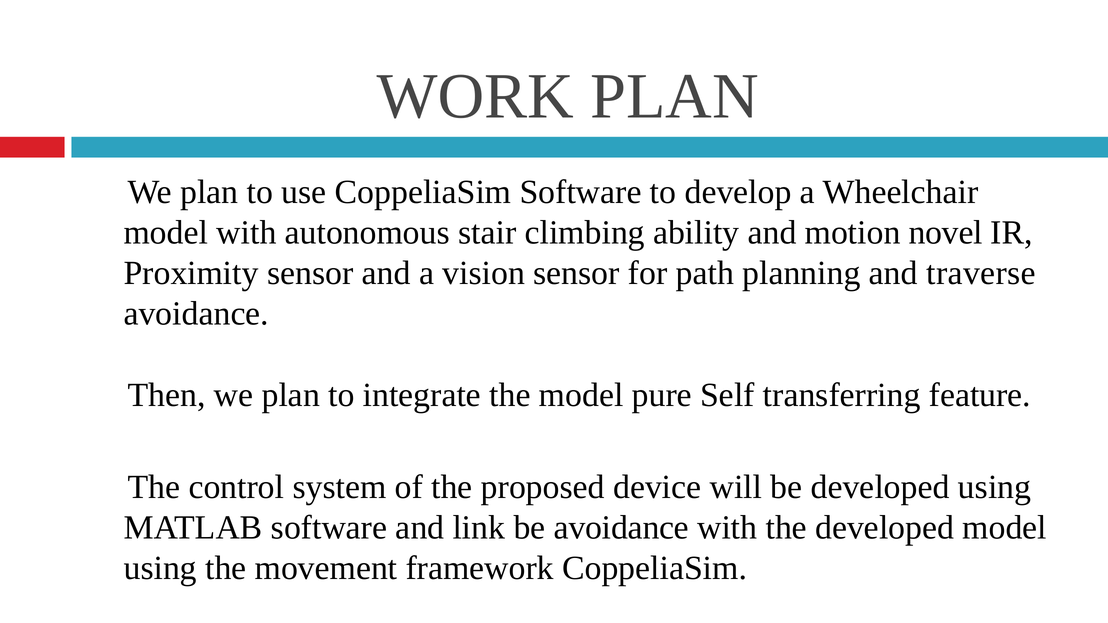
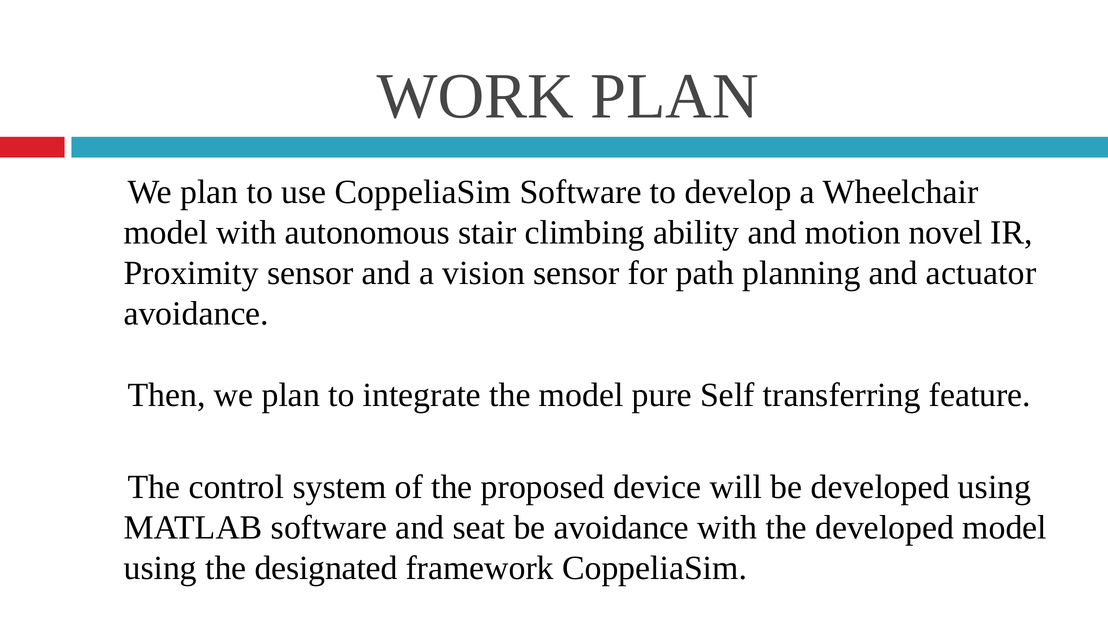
traverse: traverse -> actuator (981, 273)
link: link -> seat (479, 528)
movement: movement -> designated (326, 568)
